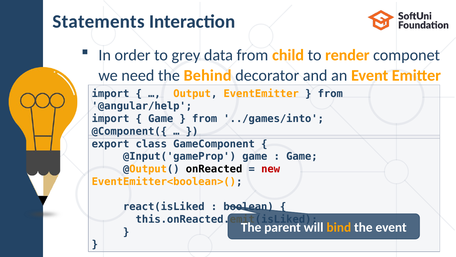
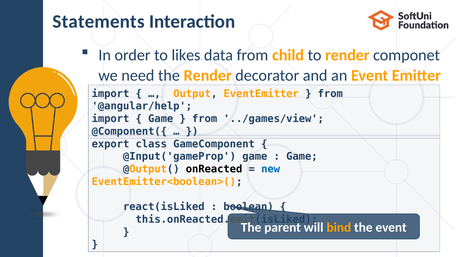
grey: grey -> likes (186, 55)
the Behind: Behind -> Render (208, 75)
../games/into: ../games/into -> ../games/view (274, 119)
new colour: red -> blue (271, 169)
